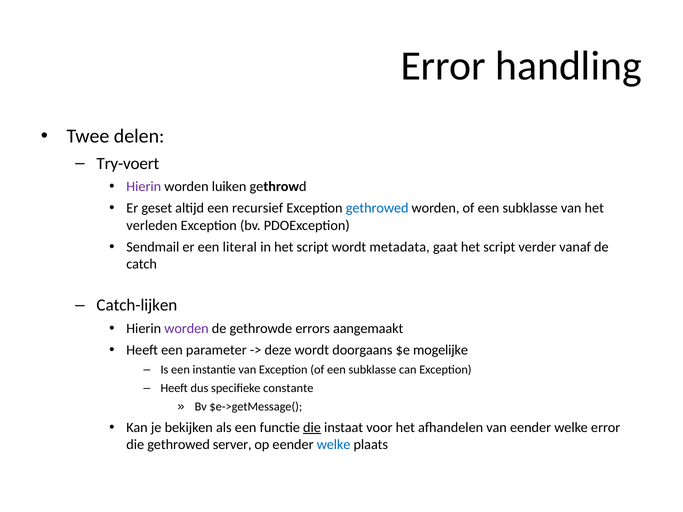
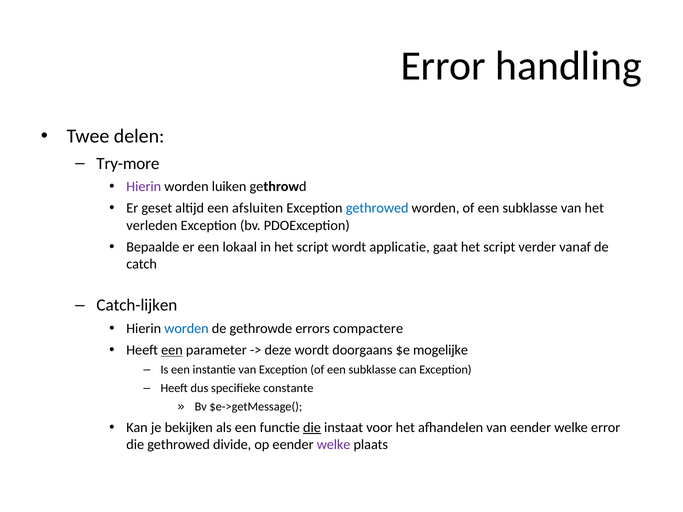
Try-voert: Try-voert -> Try-more (128, 164)
recursief: recursief -> afsluiten (258, 208)
Sendmail: Sendmail -> Bepaalde (153, 247)
literal: literal -> lokaal (240, 247)
metadata: metadata -> applicatie (400, 247)
worden colour: purple -> blue (186, 329)
aangemaakt: aangemaakt -> compactere (368, 329)
een underline: none -> present (172, 350)
server: server -> divide (232, 445)
welke colour: blue -> purple (334, 445)
